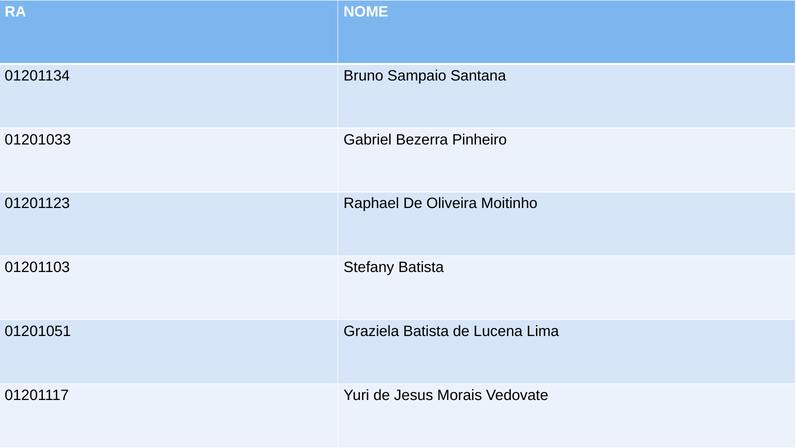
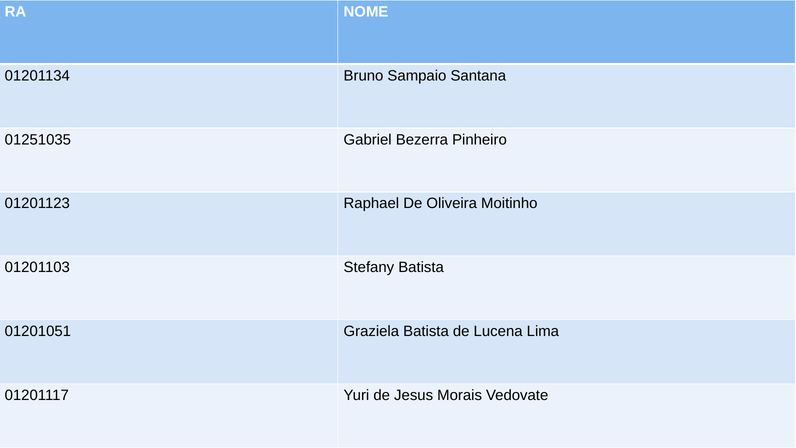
01201033: 01201033 -> 01251035 (38, 140)
